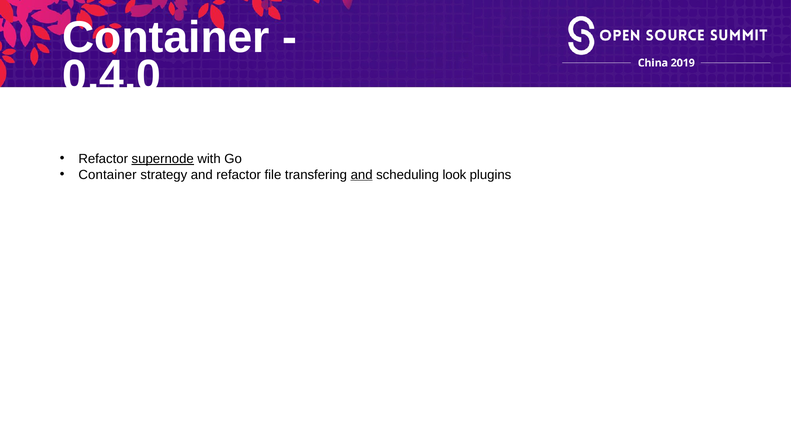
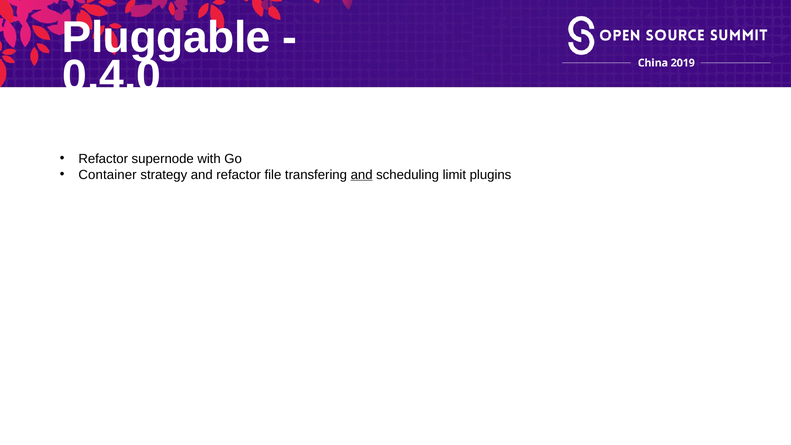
Container: Container -> Pluggable (166, 38)
supernode underline: present -> none (163, 159)
look: look -> limit (454, 175)
